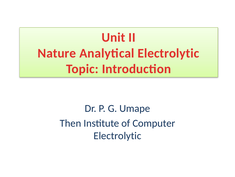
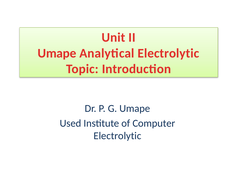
Nature: Nature -> Umape (57, 53)
Then: Then -> Used (70, 123)
